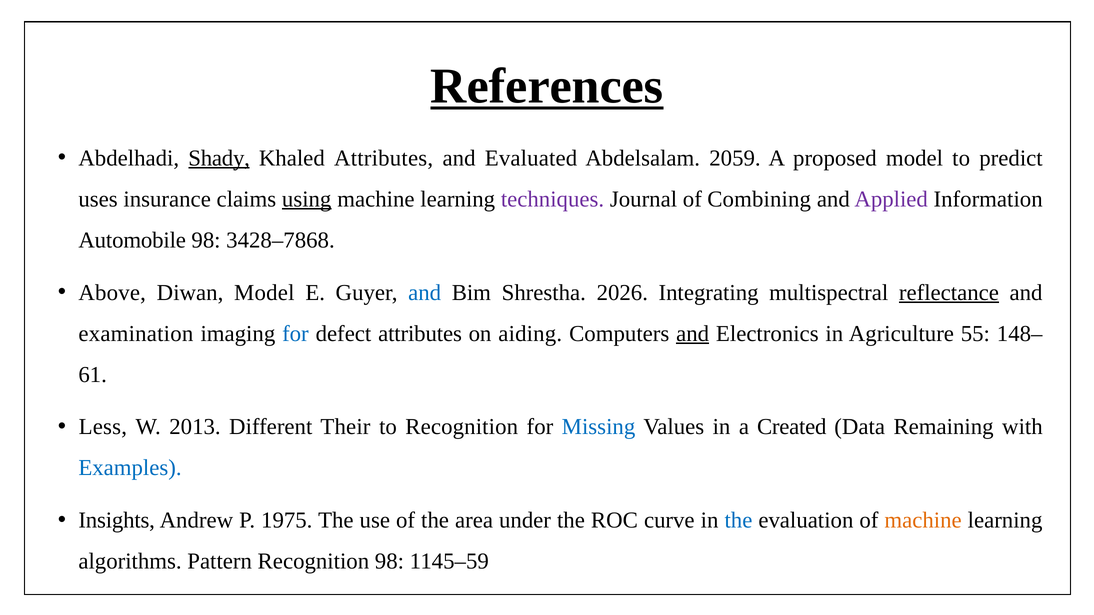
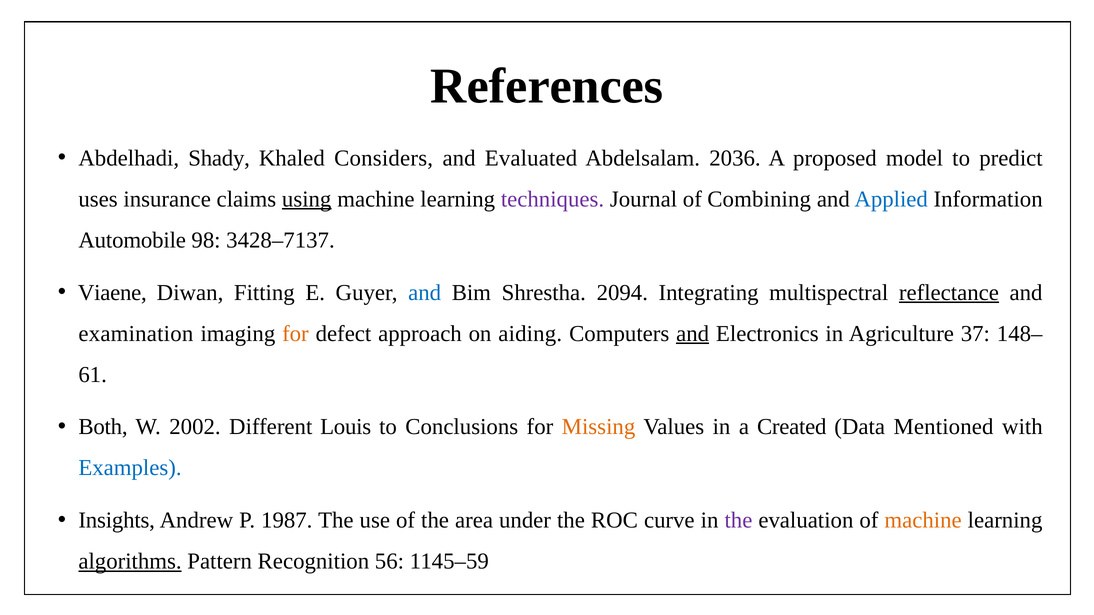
References underline: present -> none (547, 86)
Shady underline: present -> none (219, 158)
Khaled Attributes: Attributes -> Considers (384, 158)
2059: 2059 -> 2036 (735, 158)
Applied colour: purple -> blue (891, 199)
3428–7868: 3428–7868 -> 3428–7137 (280, 240)
Above: Above -> Viaene (112, 293)
Diwan Model: Model -> Fitting (264, 293)
2026: 2026 -> 2094 (622, 293)
for colour: blue -> orange (295, 334)
defect attributes: attributes -> approach (420, 334)
55: 55 -> 37 (975, 334)
Less: Less -> Both (103, 427)
2013: 2013 -> 2002 (195, 427)
Their: Their -> Louis (346, 427)
to Recognition: Recognition -> Conclusions (462, 427)
Missing colour: blue -> orange (599, 427)
Remaining: Remaining -> Mentioned (944, 427)
1975: 1975 -> 1987 (287, 521)
the colour: blue -> purple (738, 521)
algorithms underline: none -> present (130, 562)
Recognition 98: 98 -> 56 (389, 562)
